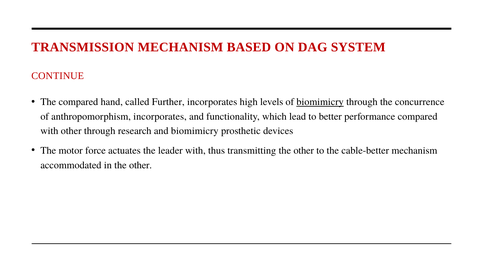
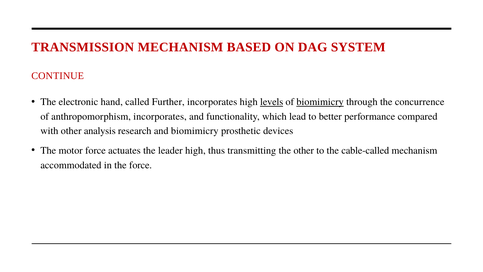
The compared: compared -> electronic (78, 102)
levels underline: none -> present (272, 102)
other through: through -> analysis (100, 131)
leader with: with -> high (195, 150)
cable-better: cable-better -> cable-called (365, 150)
in the other: other -> force (141, 165)
